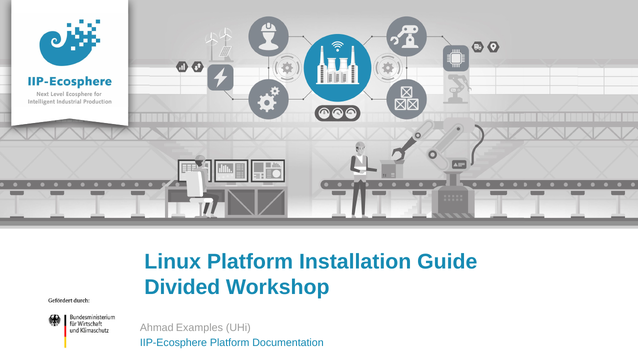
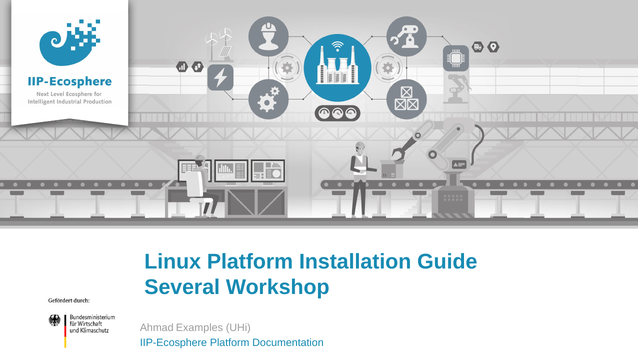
Divided: Divided -> Several (182, 287)
